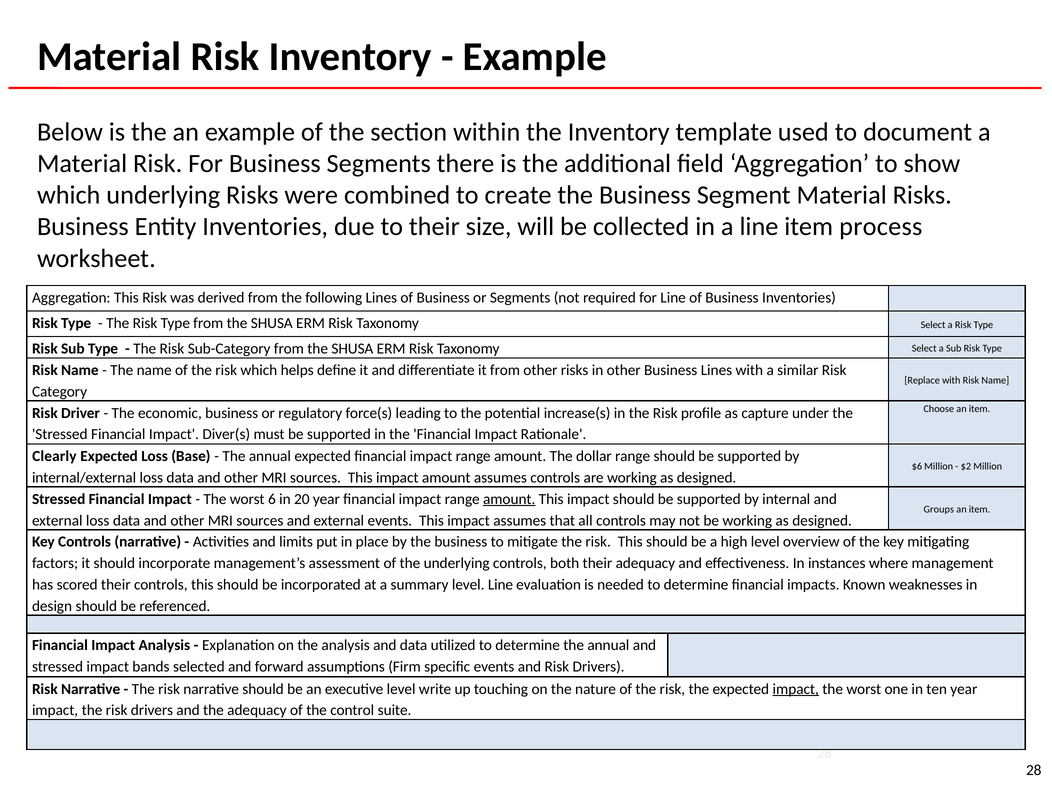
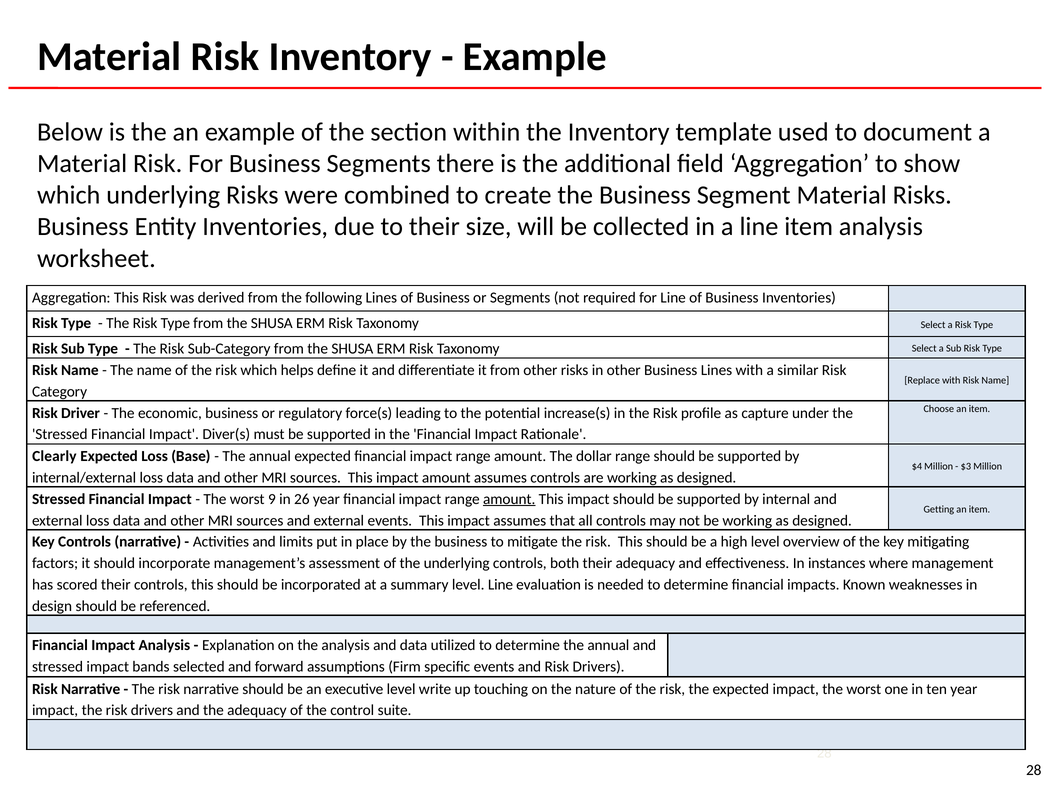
item process: process -> analysis (881, 227)
$6: $6 -> $4 (917, 466)
$2: $2 -> $3 (966, 466)
6: 6 -> 9 (272, 499)
20: 20 -> 26 (302, 499)
Groups: Groups -> Getting (939, 509)
impact underline: present -> none (796, 689)
